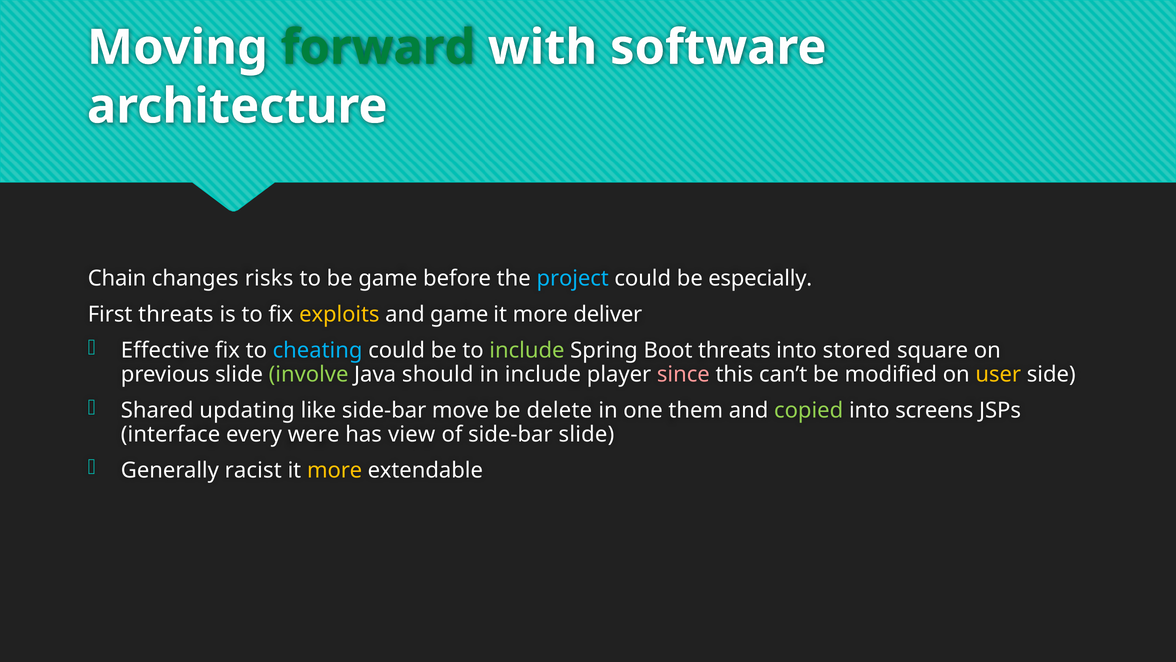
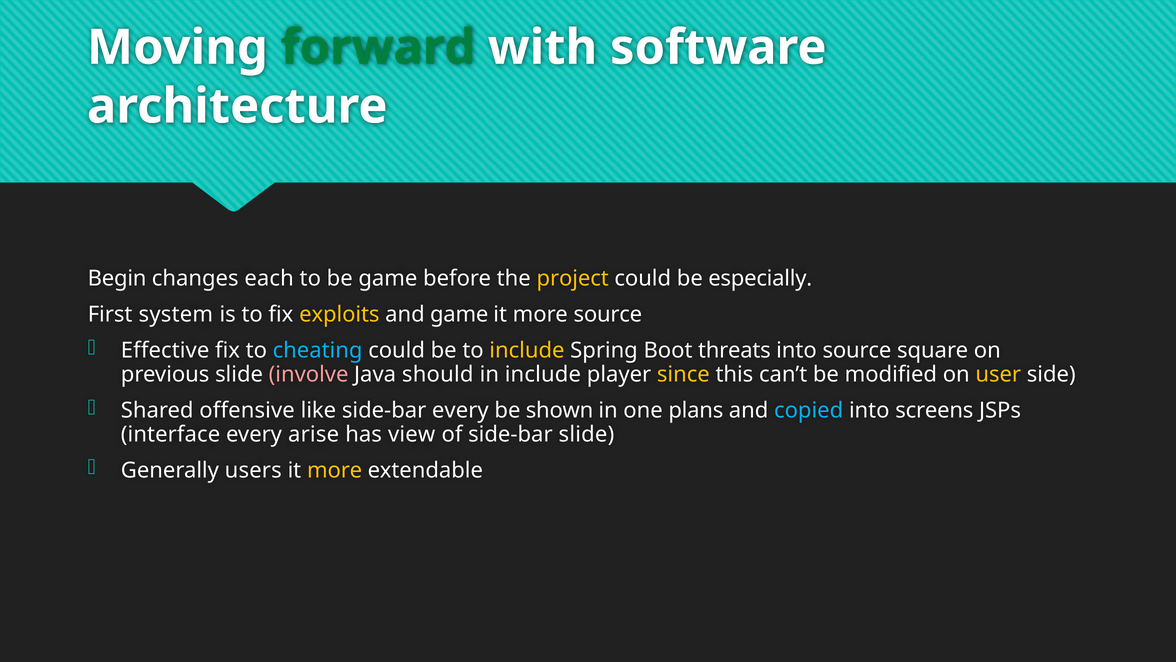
Chain: Chain -> Begin (117, 278)
risks: risks -> each (269, 278)
project colour: light blue -> yellow (573, 278)
First threats: threats -> system (176, 314)
more deliver: deliver -> source (608, 314)
include colour: light green -> yellow (527, 350)
into stored: stored -> source (857, 350)
involve colour: light green -> pink (309, 374)
since colour: pink -> yellow (683, 374)
updating: updating -> offensive (247, 410)
side-bar move: move -> every (460, 410)
delete: delete -> shown (560, 410)
them: them -> plans (696, 410)
copied colour: light green -> light blue (809, 410)
were: were -> arise (314, 434)
racist: racist -> users (253, 470)
